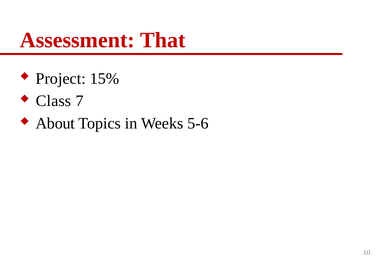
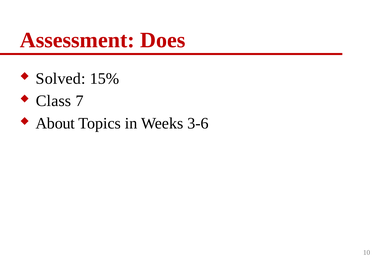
That: That -> Does (163, 40)
Project: Project -> Solved (61, 79)
5-6: 5-6 -> 3-6 (198, 123)
